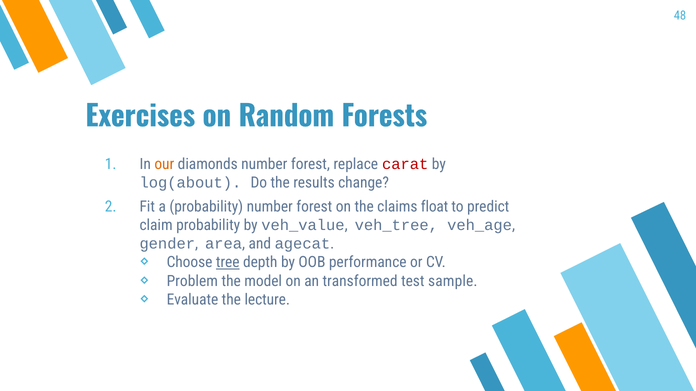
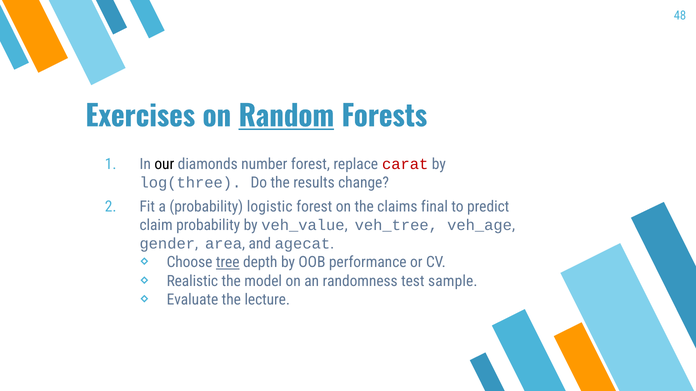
Random underline: none -> present (286, 117)
our colour: orange -> black (164, 164)
log(about: log(about -> log(three (190, 183)
probability number: number -> logistic (270, 207)
float: float -> final (434, 207)
Problem: Problem -> Realistic (192, 281)
transformed: transformed -> randomness (360, 281)
